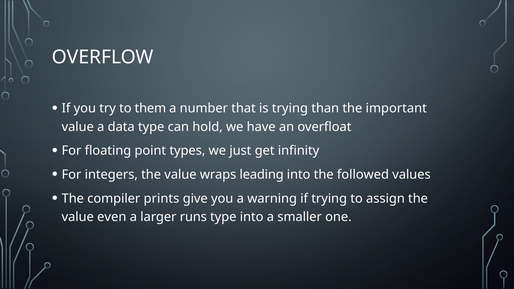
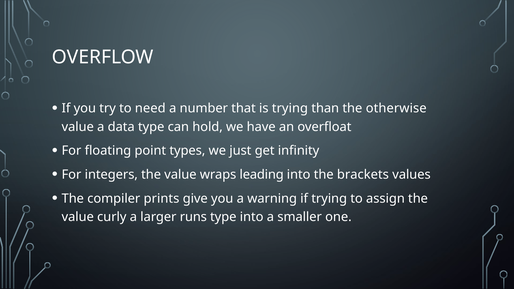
them: them -> need (150, 108)
important: important -> otherwise (396, 108)
followed: followed -> brackets (363, 175)
even: even -> curly (112, 217)
